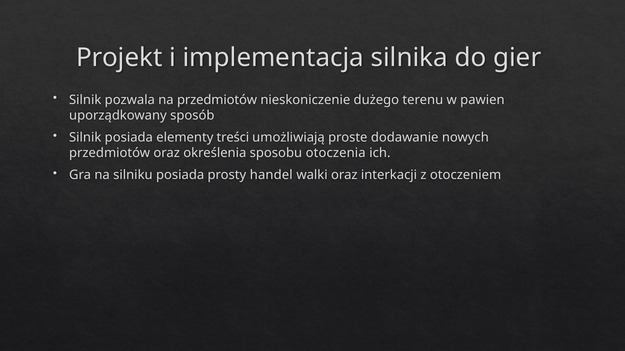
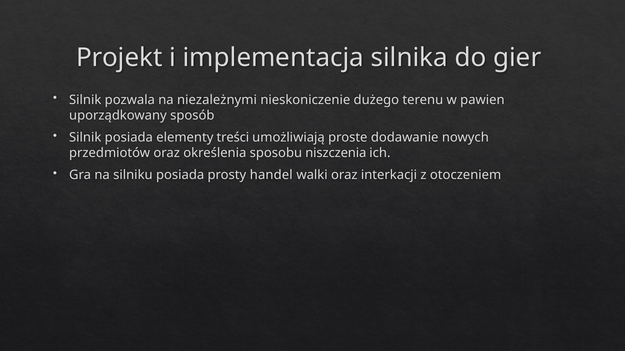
na przedmiotów: przedmiotów -> niezależnymi (217, 100)
otoczenia: otoczenia -> niszczenia (336, 153)
